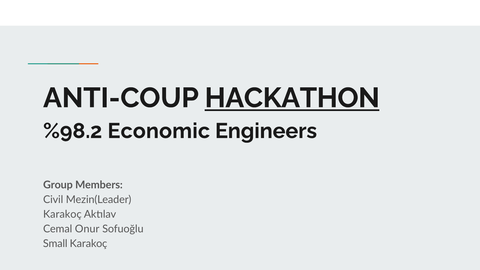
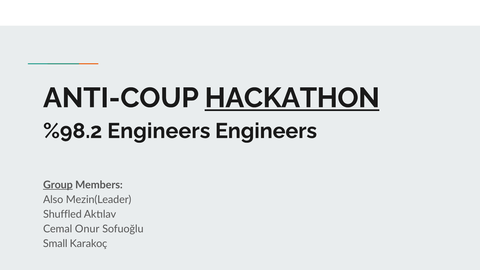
%98.2 Economic: Economic -> Engineers (159, 131)
Group underline: none -> present (58, 185)
Civil: Civil -> Also (53, 200)
Karakoç: Karakoç -> Shuffled (62, 214)
